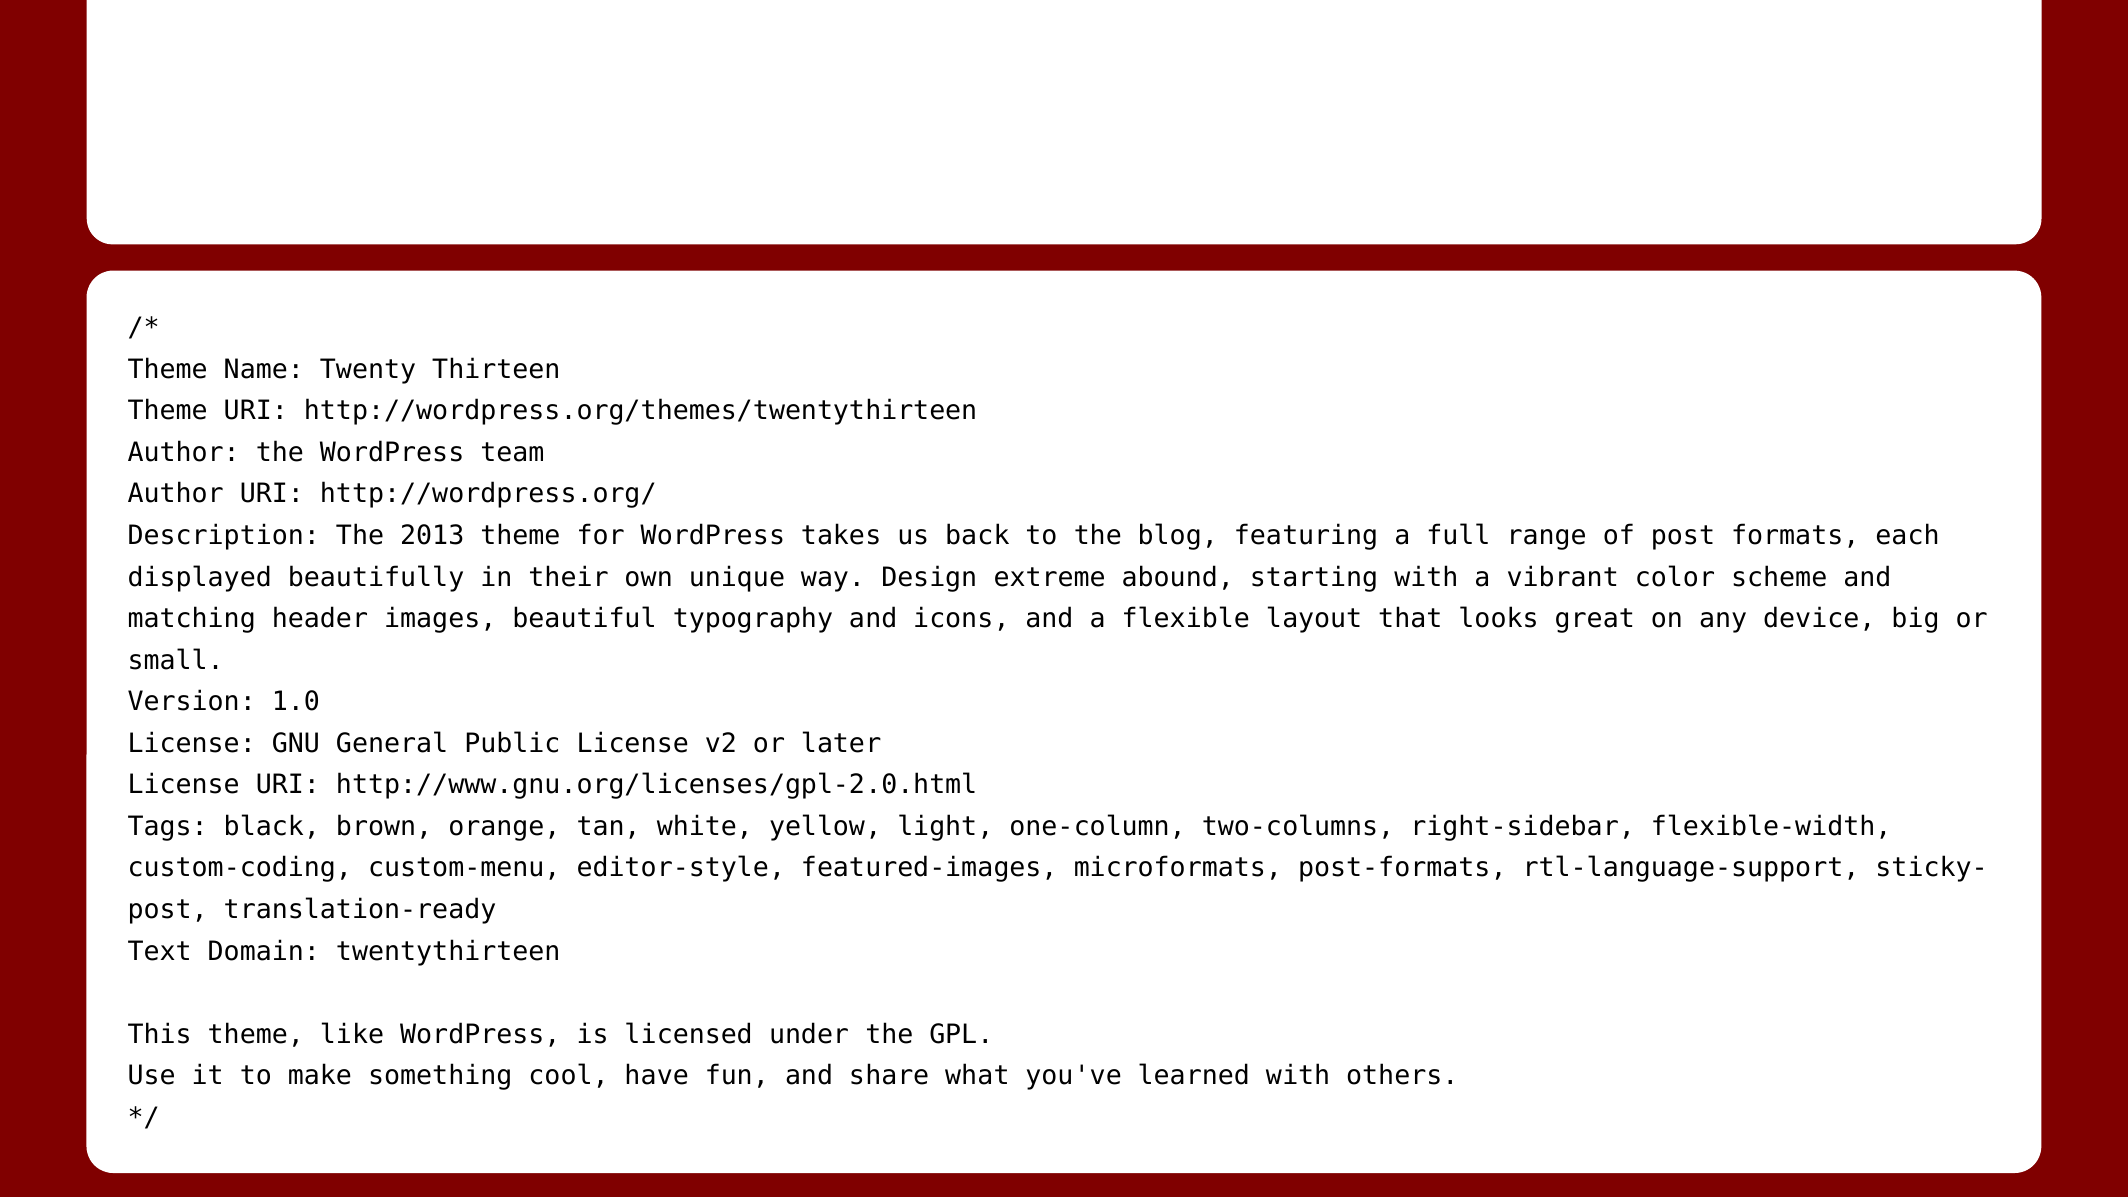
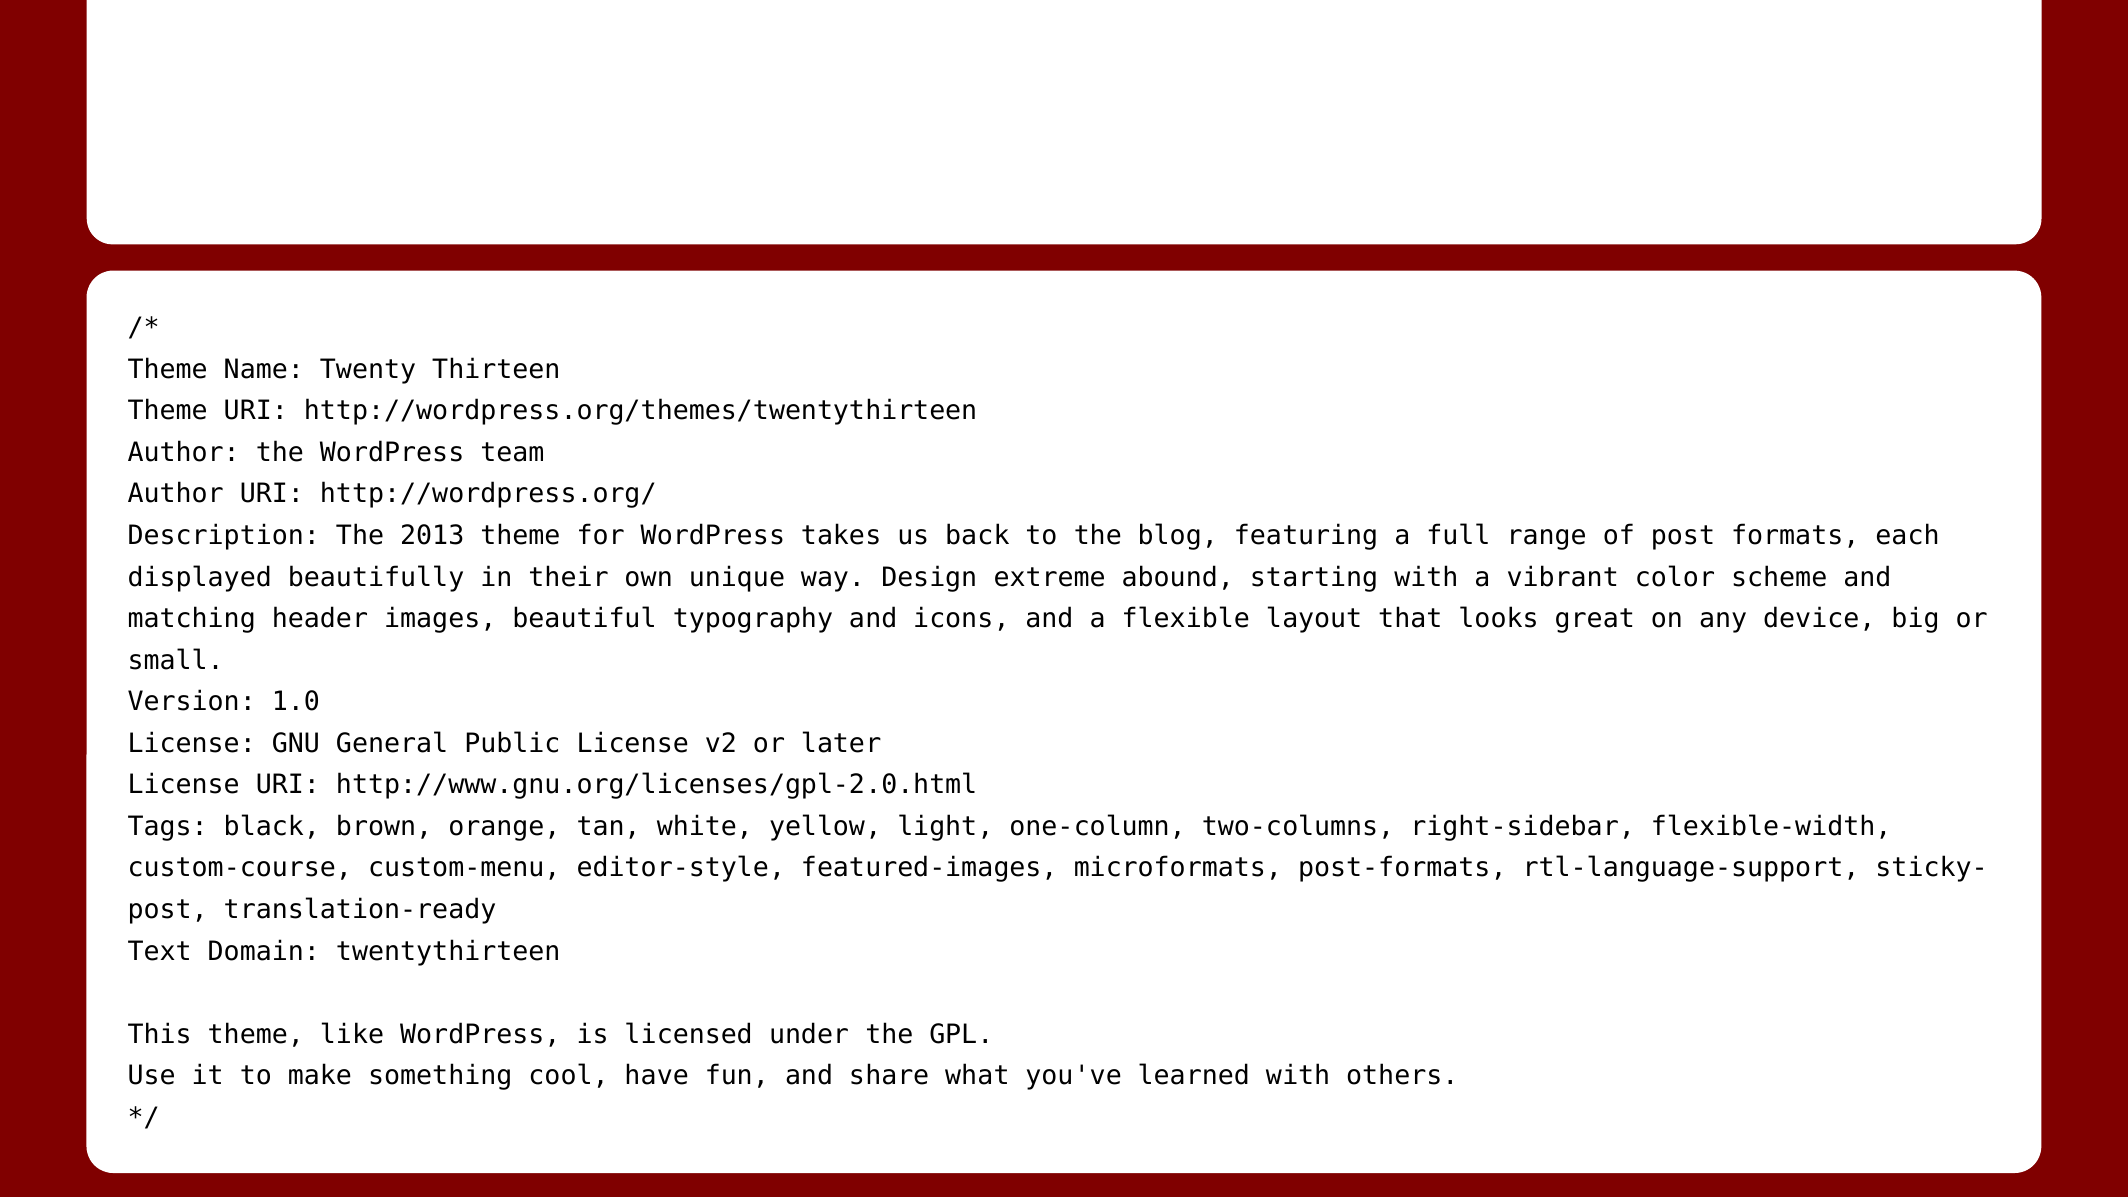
custom-coding: custom-coding -> custom-course (240, 868)
